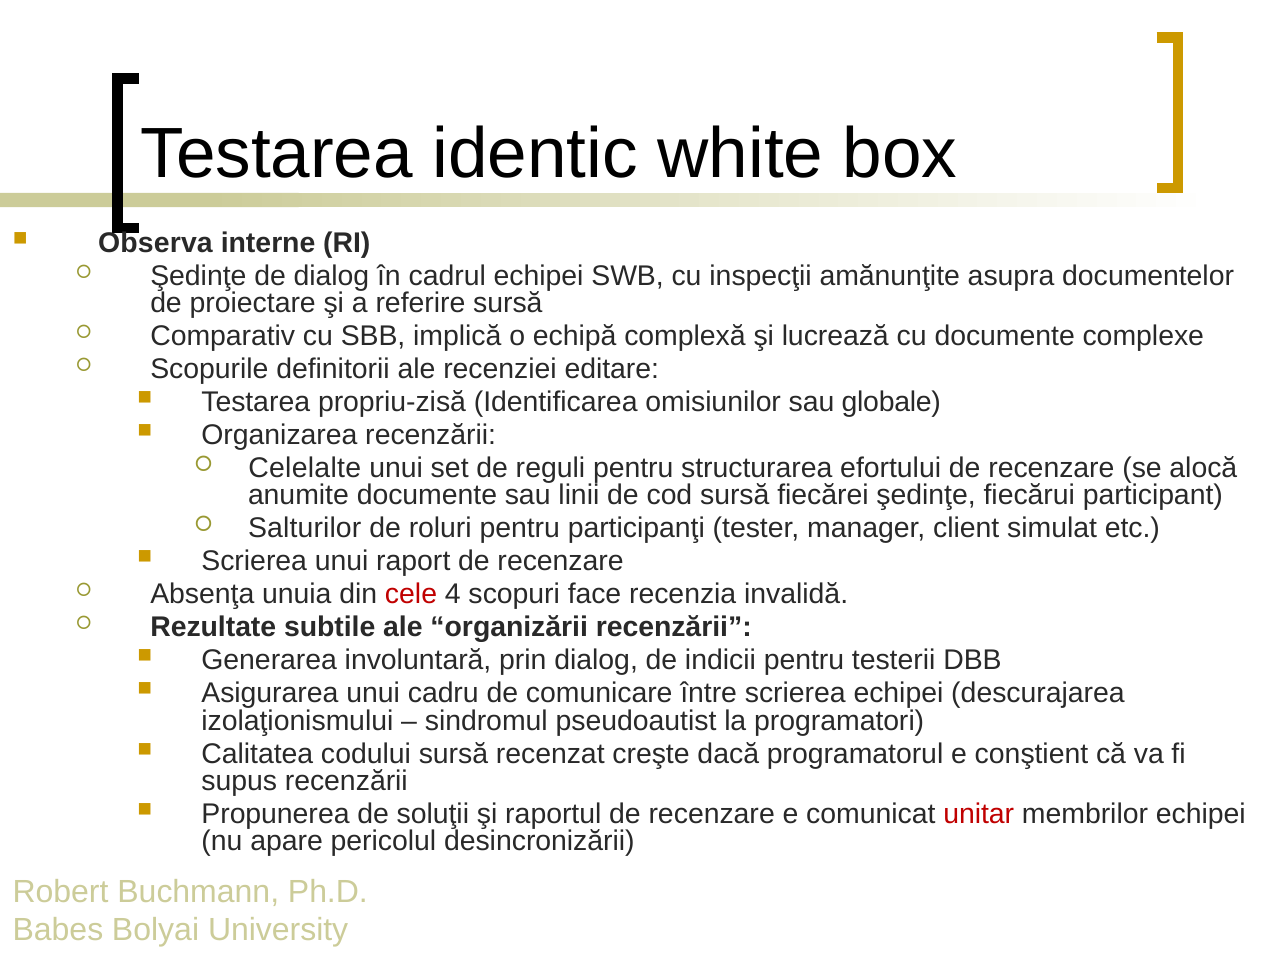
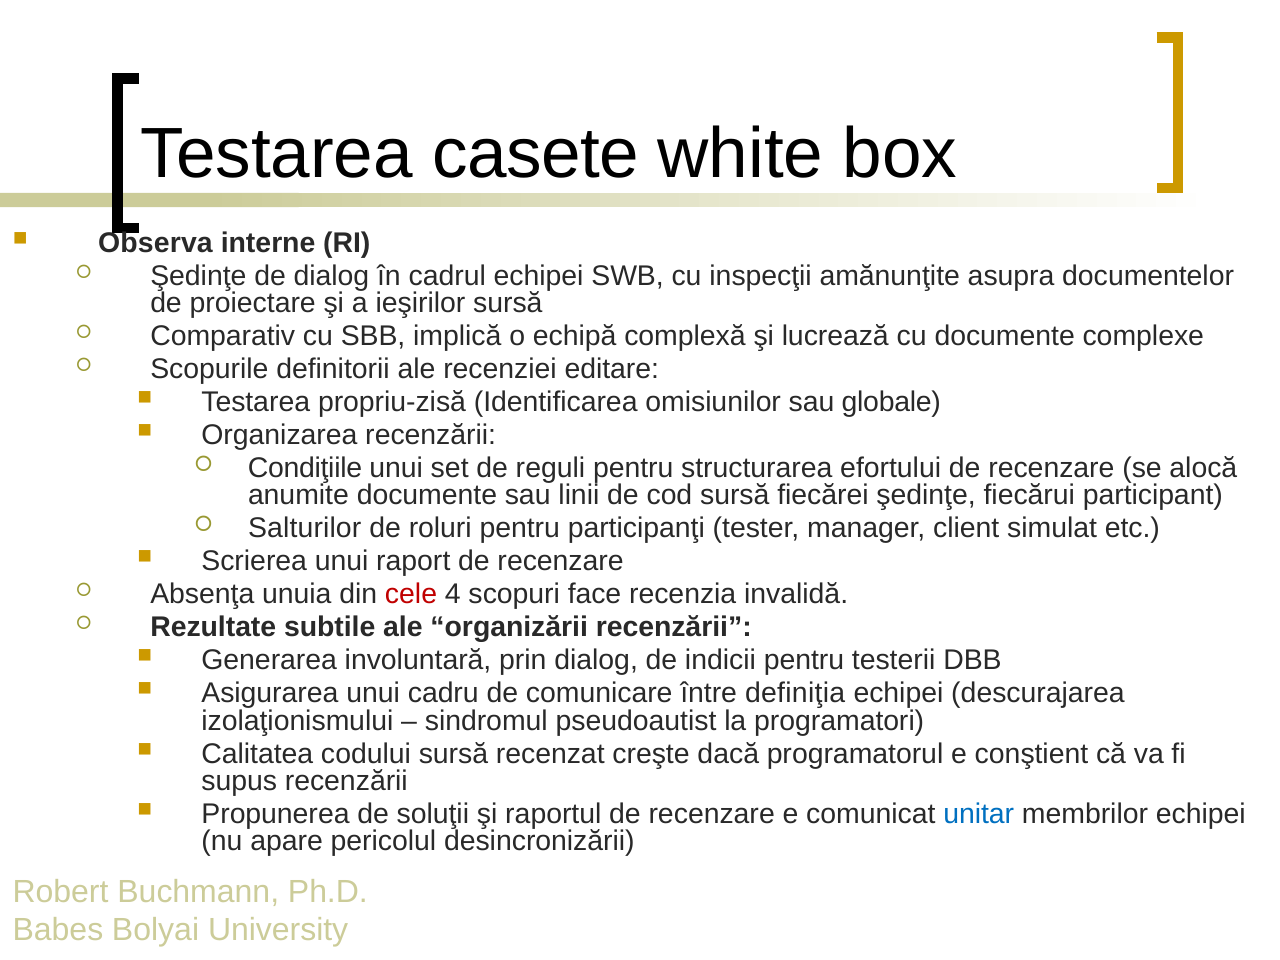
identic: identic -> casete (536, 154)
referire: referire -> ieşirilor (420, 303)
Celelalte: Celelalte -> Condiţiile (305, 468)
între scrierea: scrierea -> definiţia (795, 694)
unitar colour: red -> blue (979, 814)
